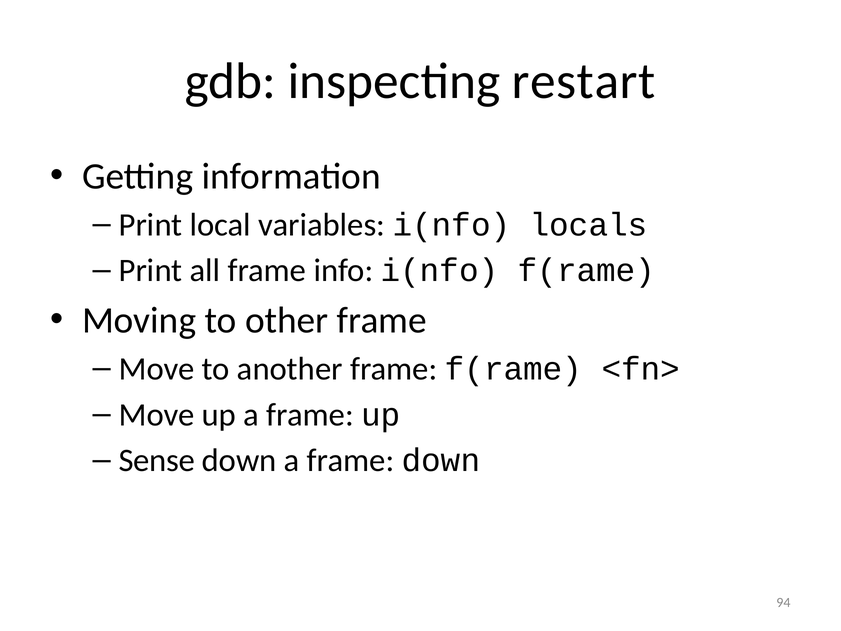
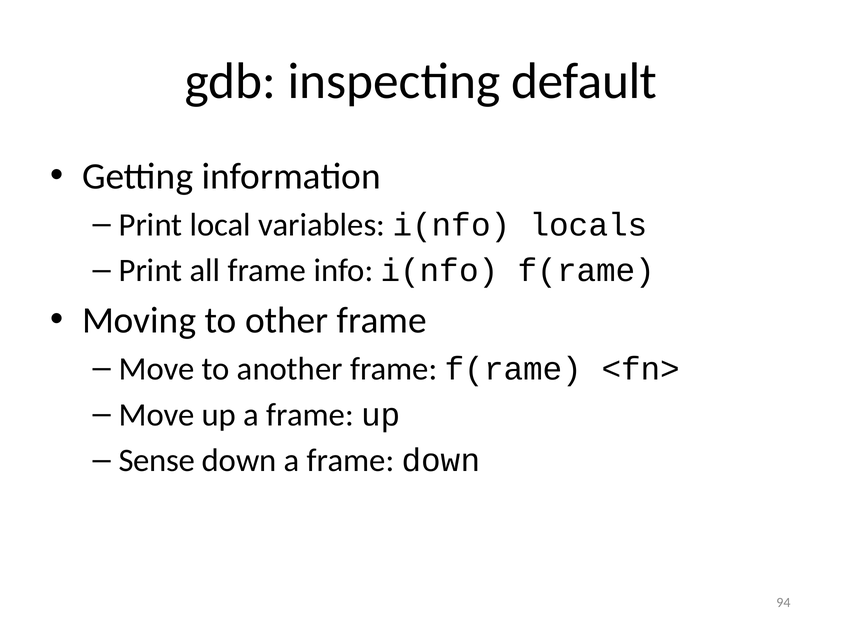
restart: restart -> default (584, 81)
